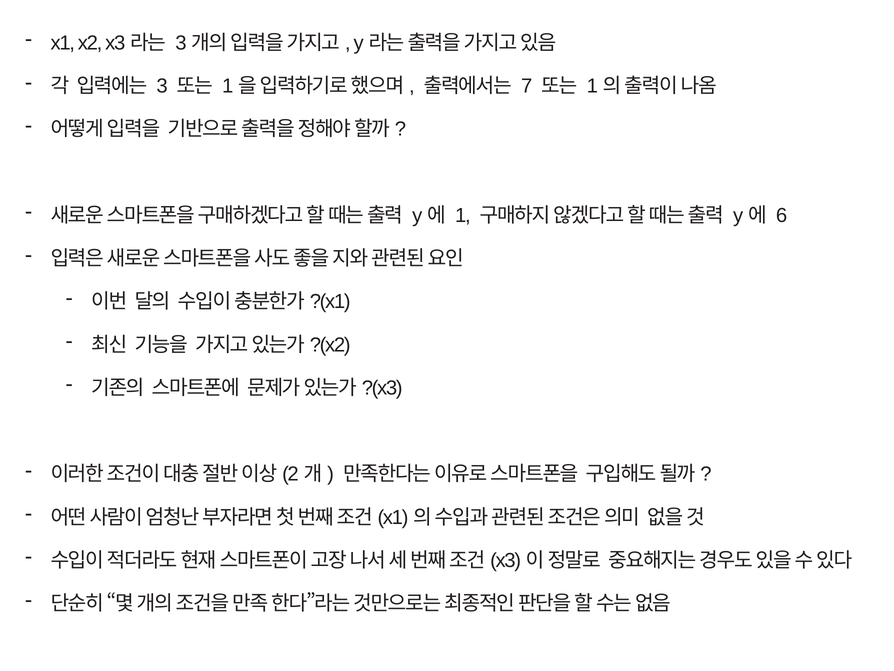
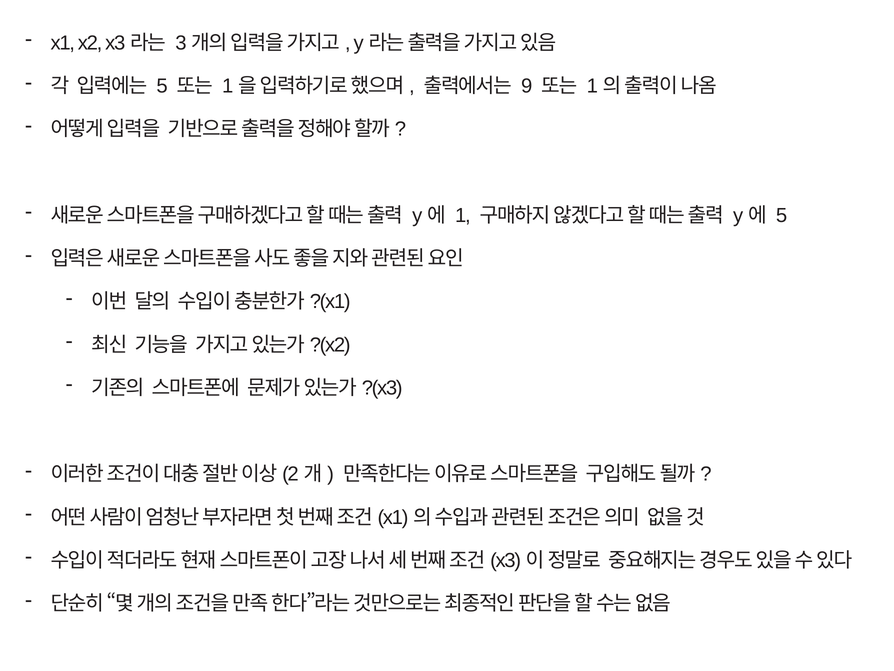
3: 3 -> 5 (162, 86)
7: 7 -> 9 (527, 86)
6: 6 -> 5 (782, 215)
